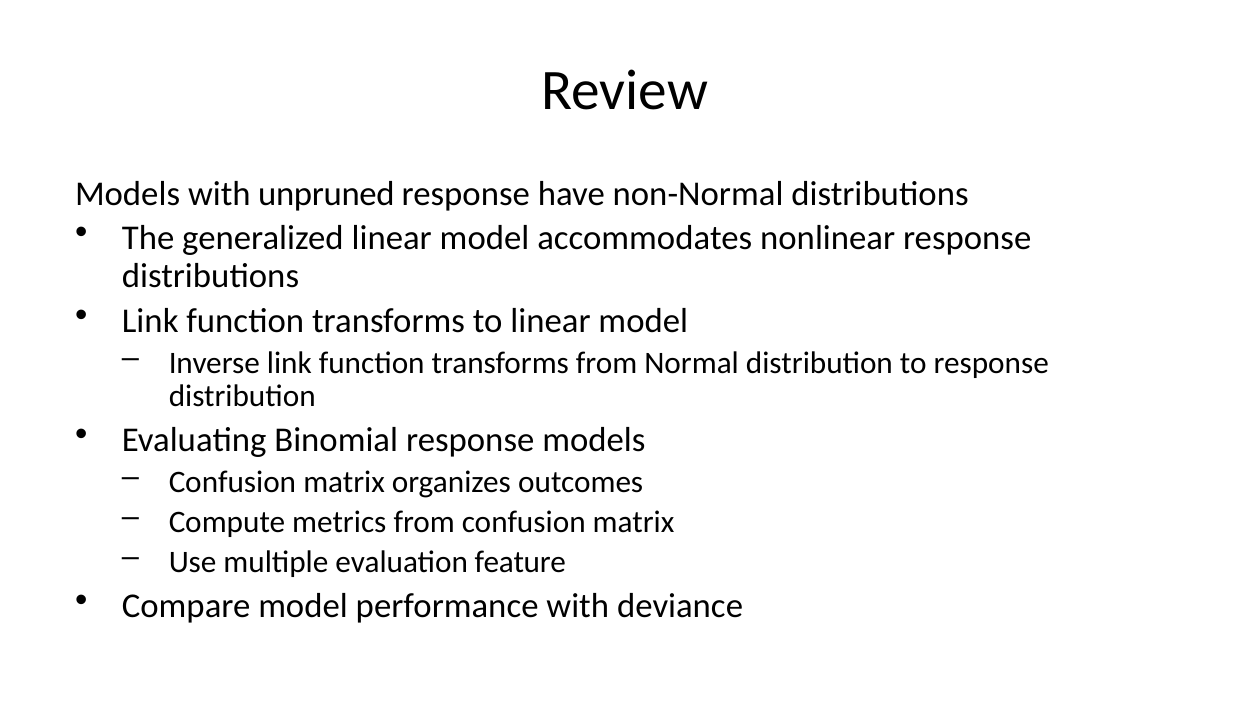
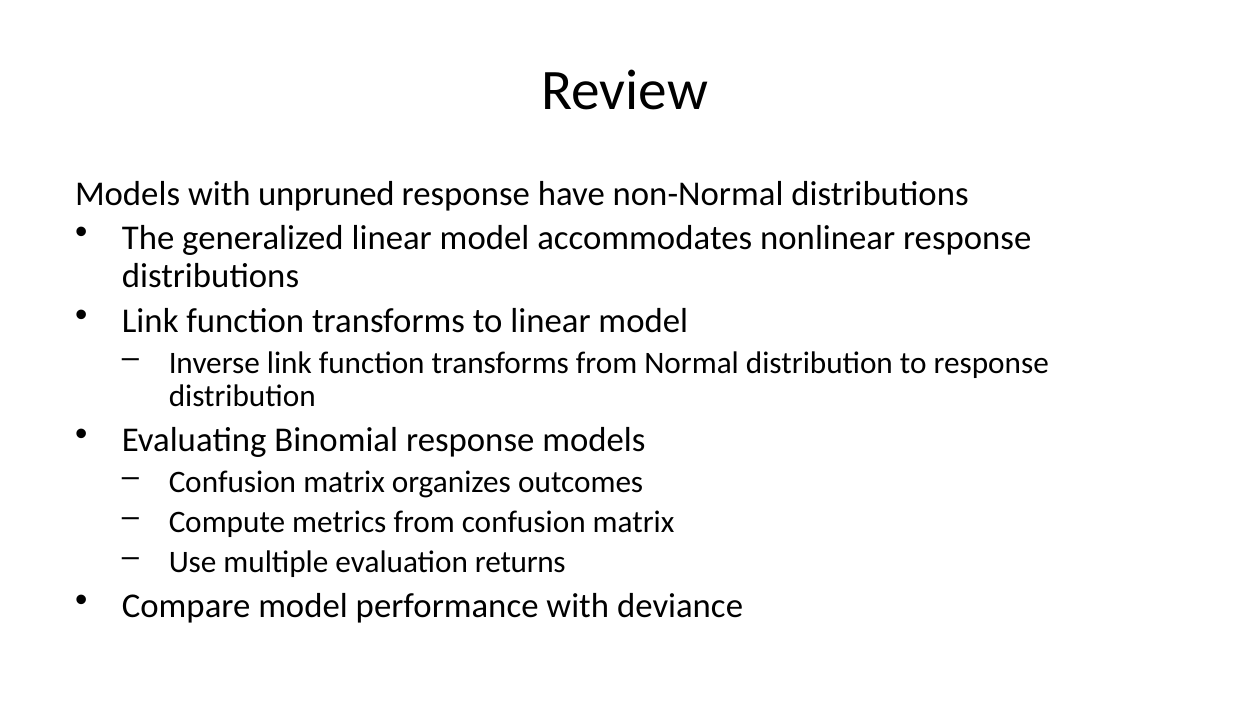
feature: feature -> returns (520, 562)
